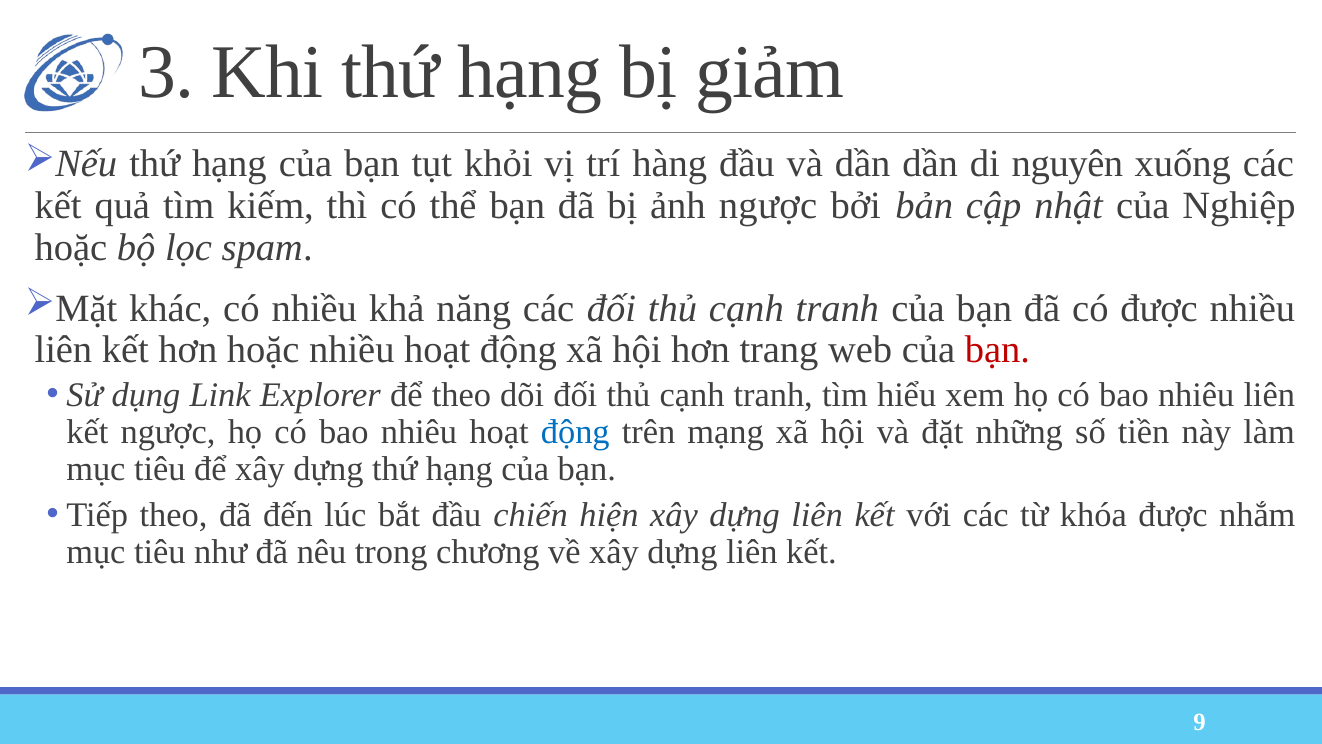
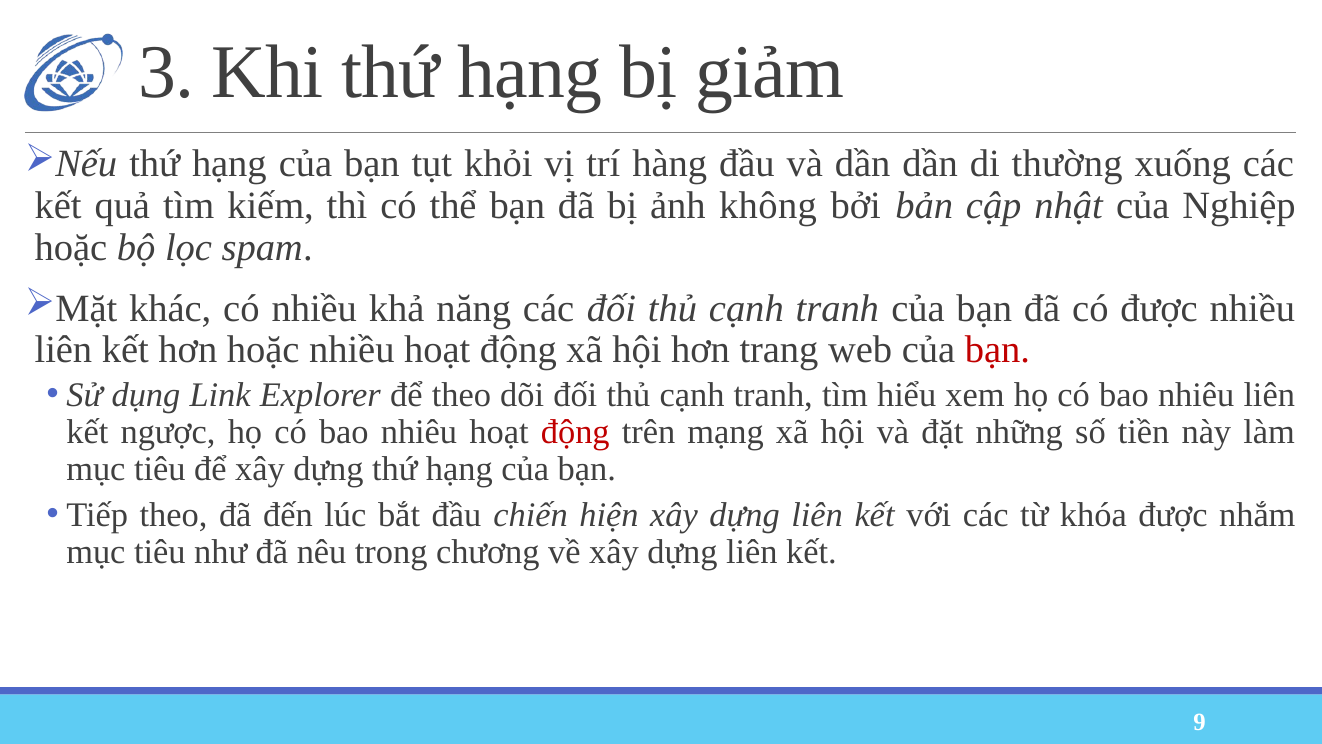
nguyên: nguyên -> thường (1067, 164)
ảnh ngược: ngược -> không (768, 206)
động colour: blue -> red (575, 432)
